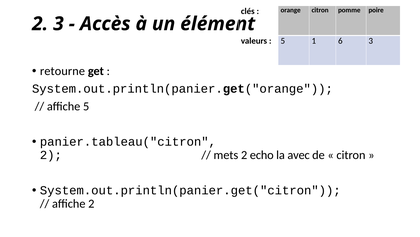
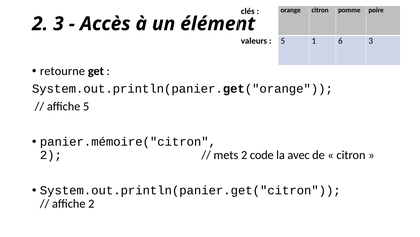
panier.tableau("citron: panier.tableau("citron -> panier.mémoire("citron (128, 141)
echo: echo -> code (262, 155)
